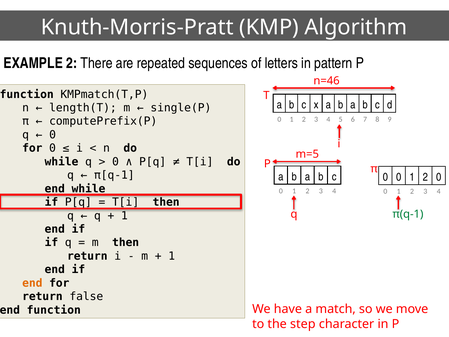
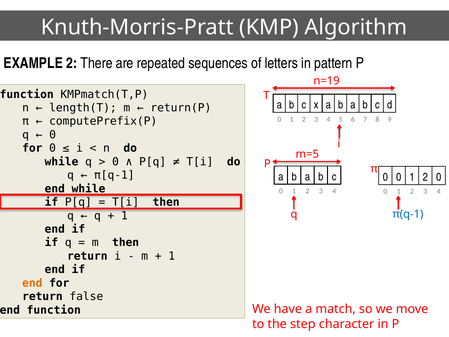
n=46: n=46 -> n=19 (327, 81)
single(P: single(P -> return(P (181, 108)
π(q-1 colour: green -> blue (408, 214)
